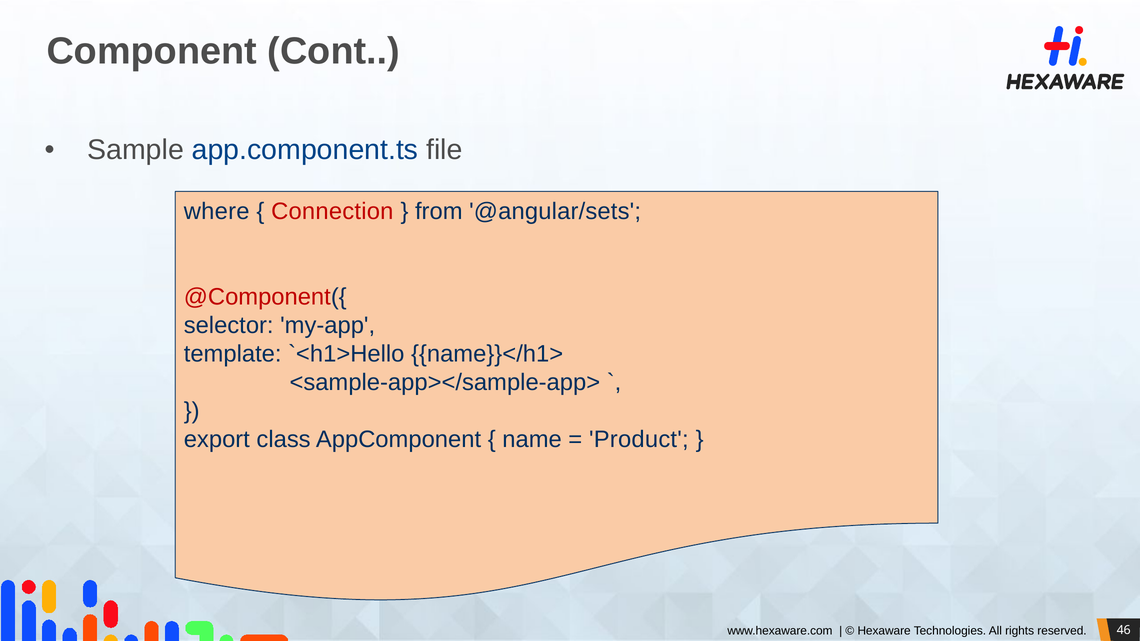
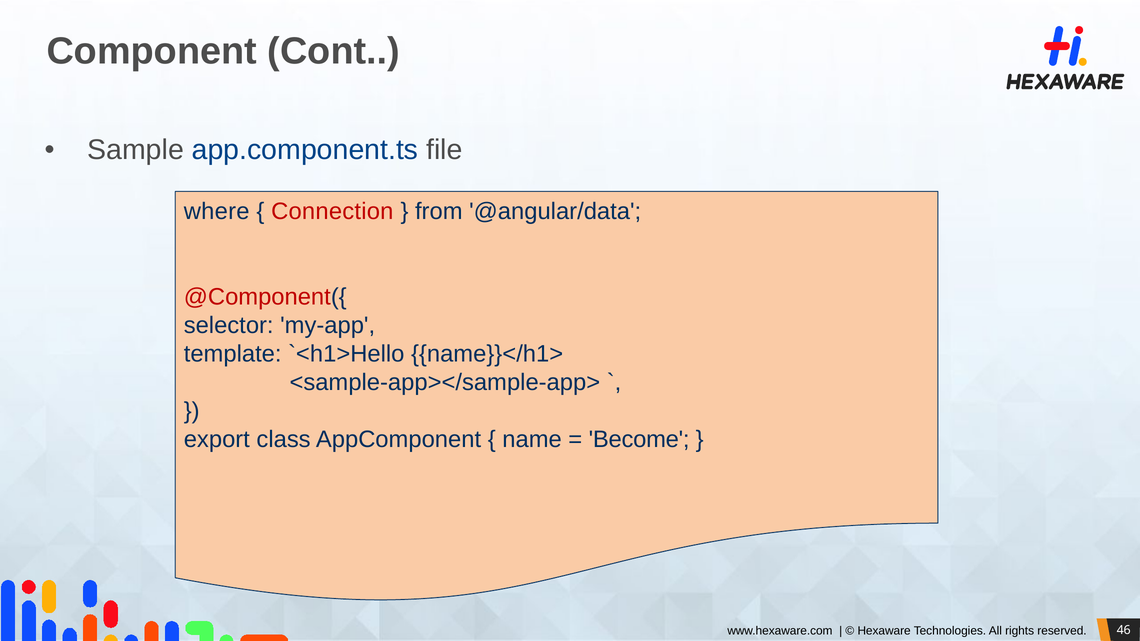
@angular/sets: @angular/sets -> @angular/data (555, 212)
Product: Product -> Become (639, 440)
